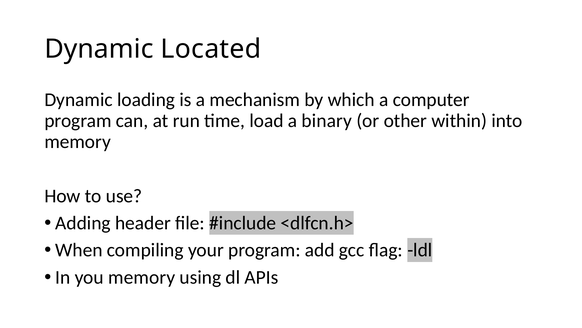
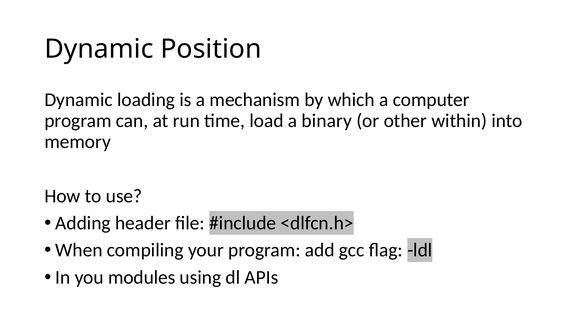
Located: Located -> Position (211, 49)
you memory: memory -> modules (142, 277)
